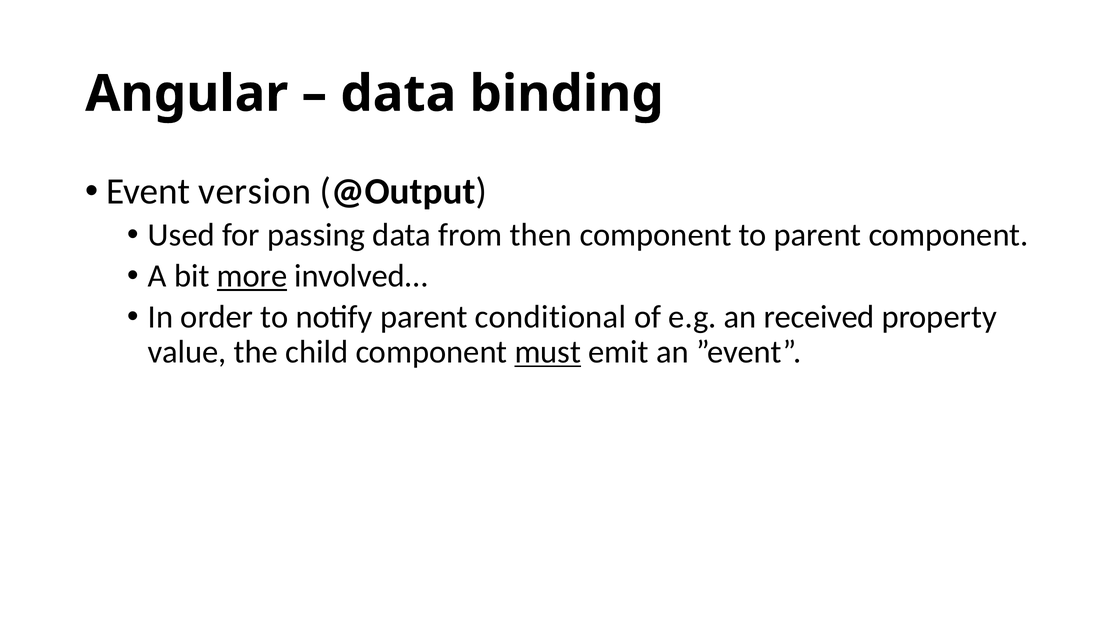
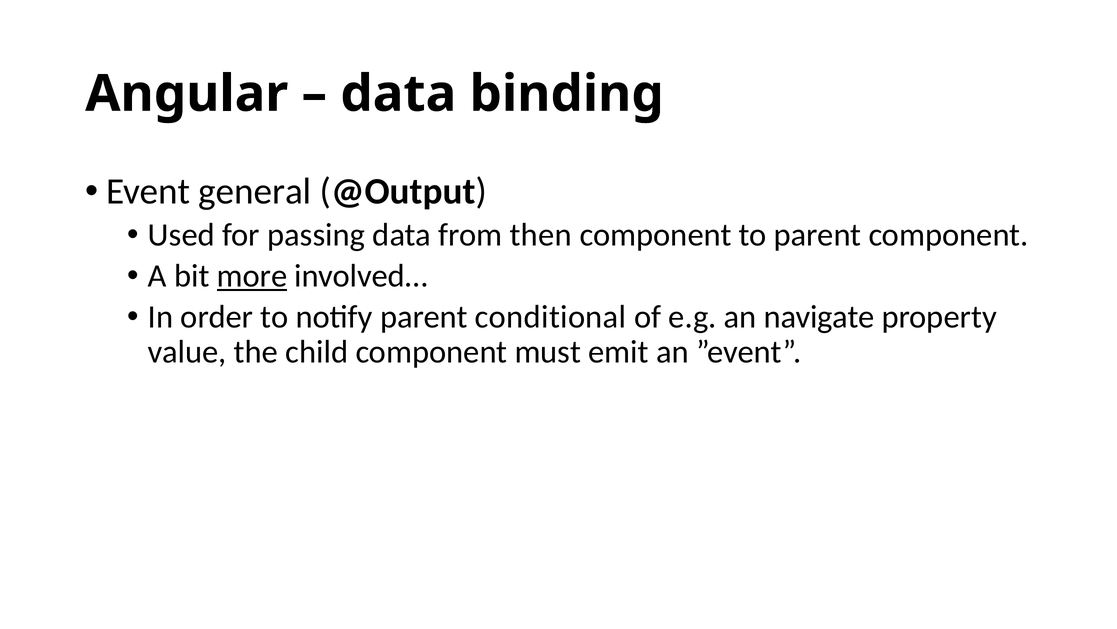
version: version -> general (255, 191)
received: received -> navigate (819, 317)
must underline: present -> none (548, 352)
